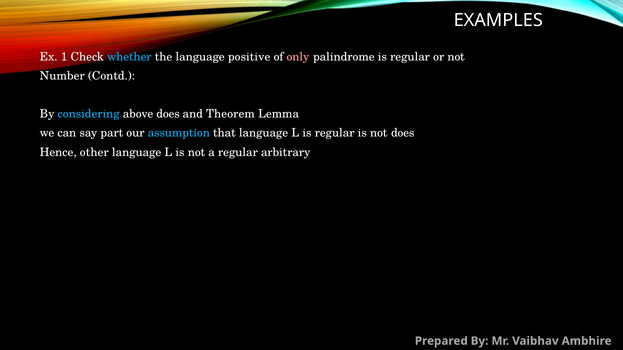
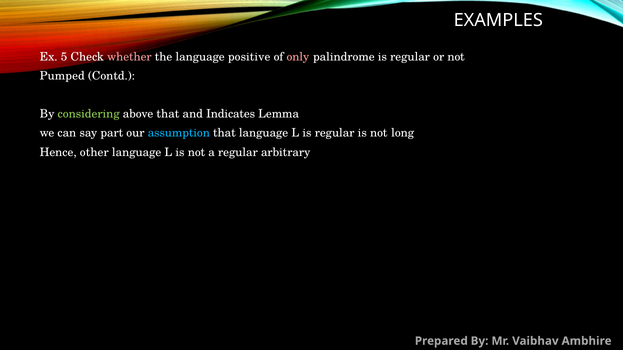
1: 1 -> 5 (64, 57)
whether colour: light blue -> pink (129, 57)
Number: Number -> Pumped (62, 76)
considering colour: light blue -> light green (89, 114)
above does: does -> that (168, 114)
Theorem: Theorem -> Indicates (231, 114)
not does: does -> long (403, 133)
